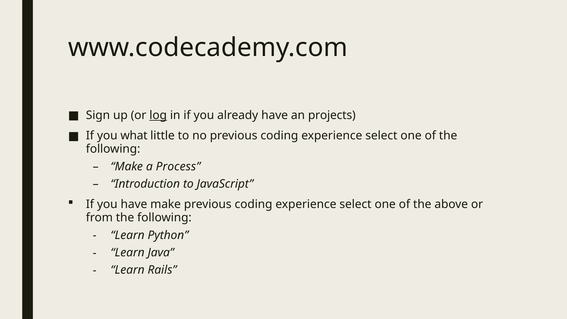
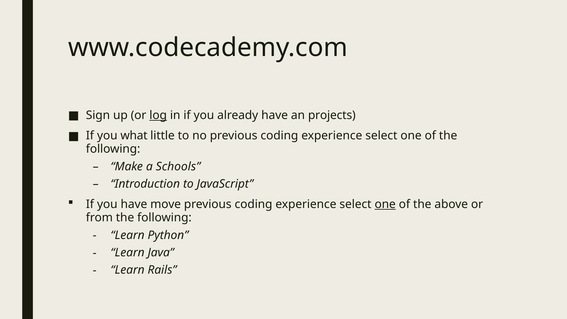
Process: Process -> Schools (178, 166)
have make: make -> move (166, 204)
one underline: none -> present (385, 204)
